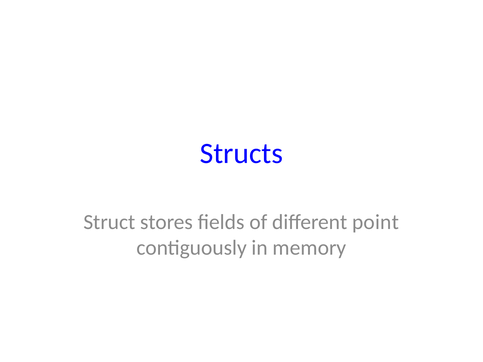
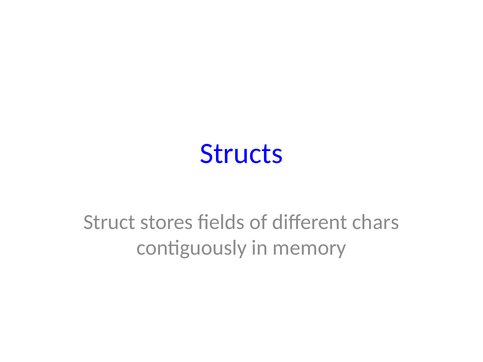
point: point -> chars (376, 222)
